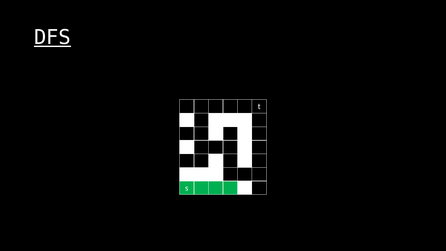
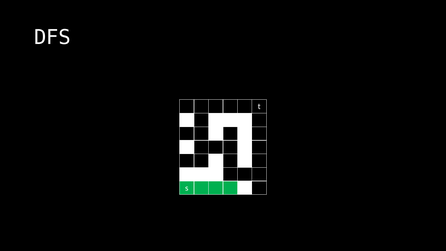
DFS underline: present -> none (52, 37)
